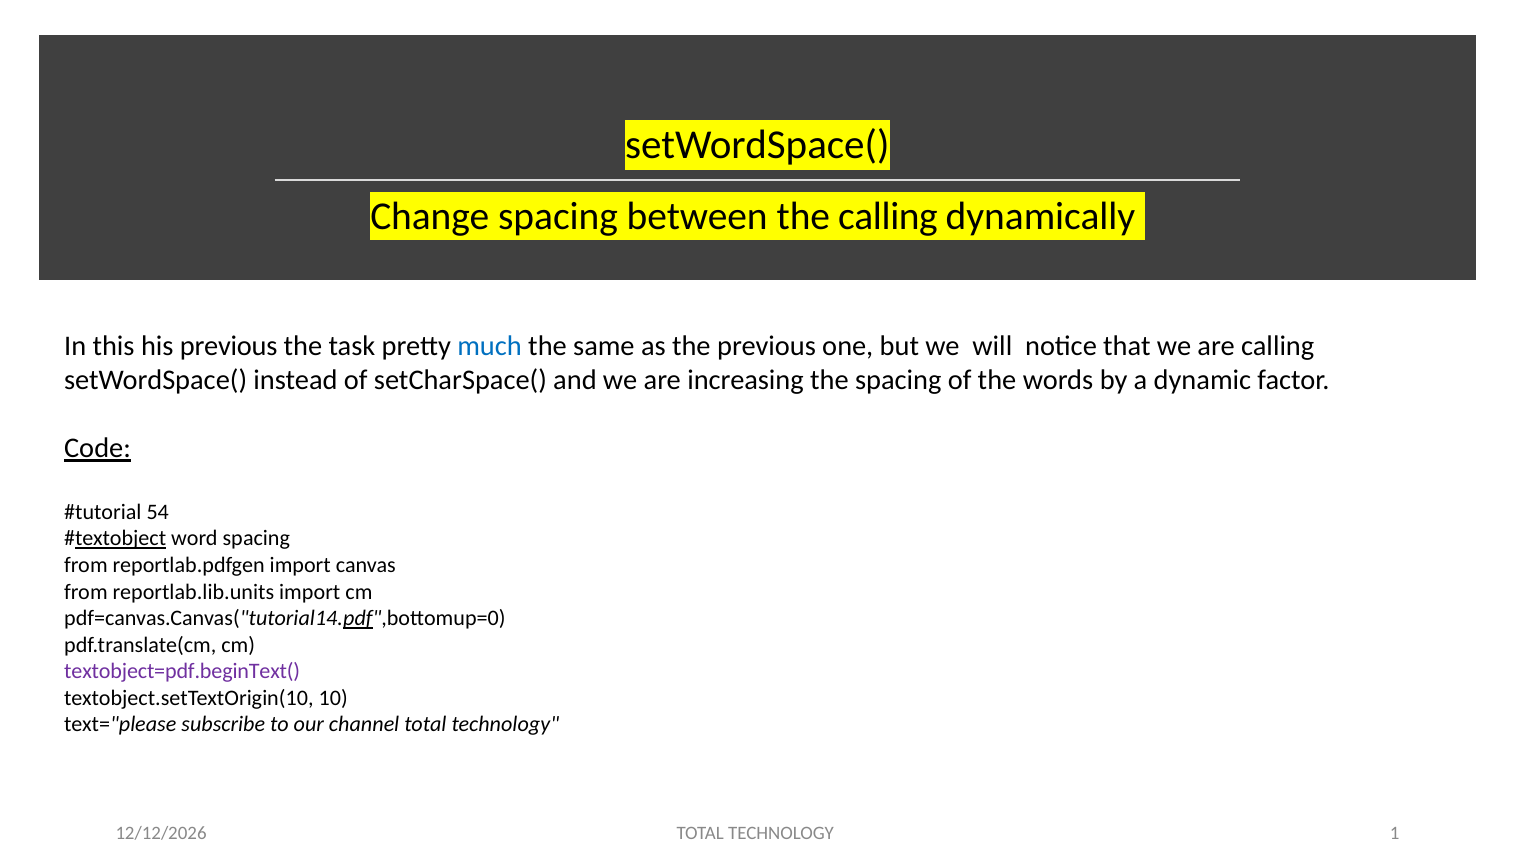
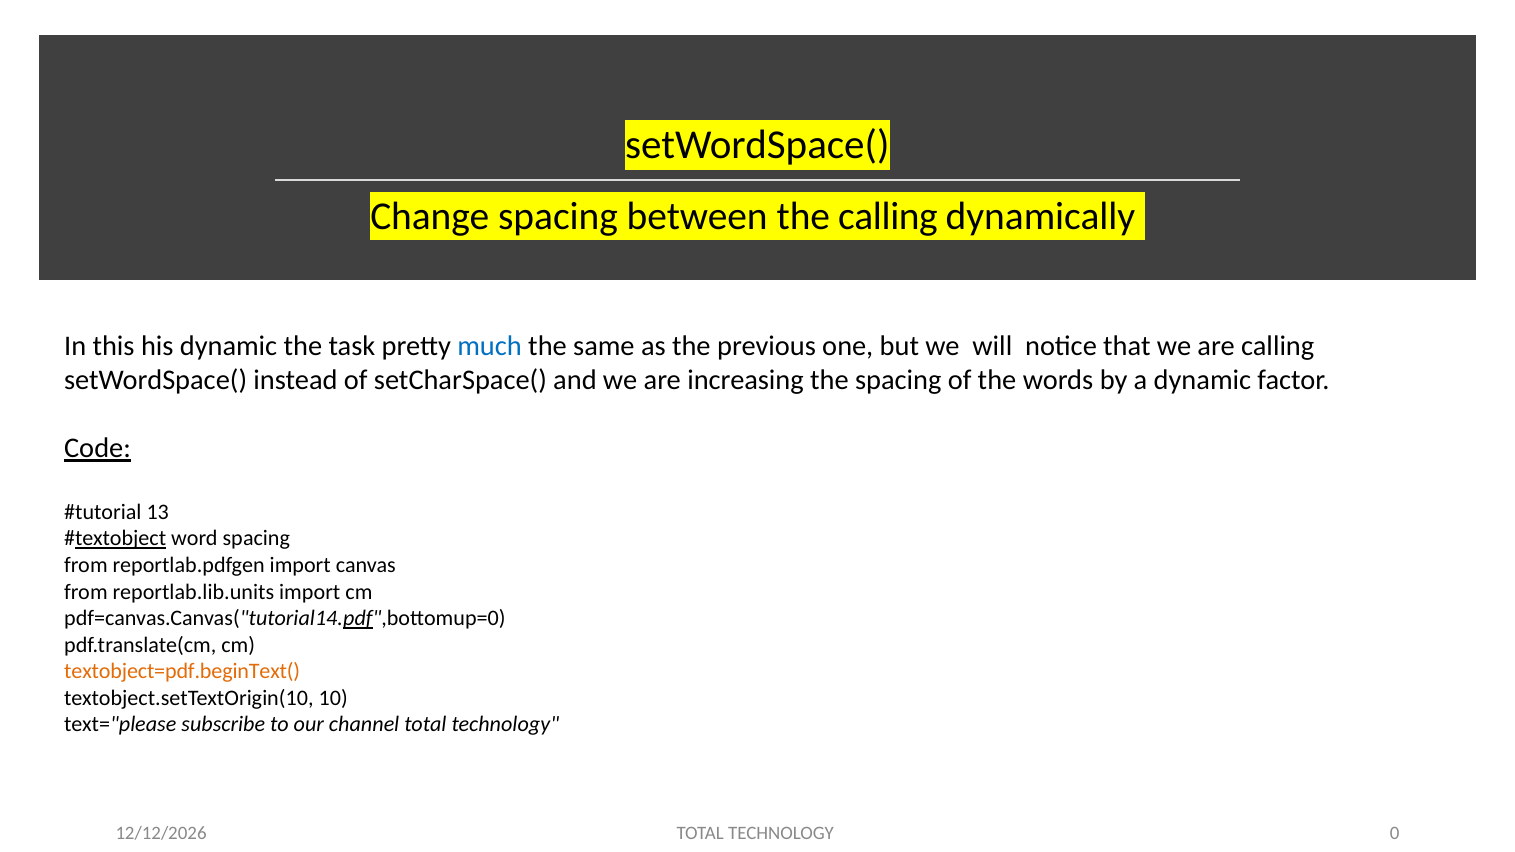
his previous: previous -> dynamic (229, 346)
54: 54 -> 13 (158, 512)
textobject=pdf.beginText( colour: purple -> orange (182, 671)
1: 1 -> 0 (1395, 833)
